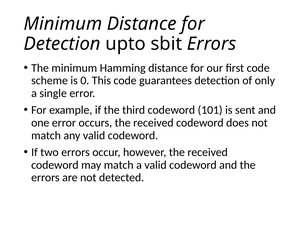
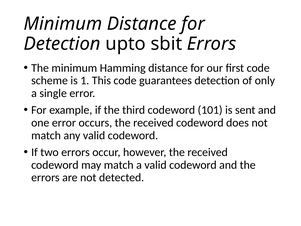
0: 0 -> 1 (85, 80)
